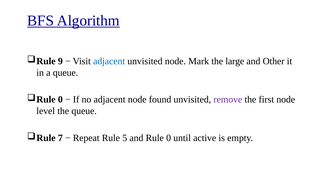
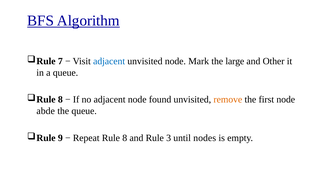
9: 9 -> 7 (60, 61)
0: 0 -> 8 (60, 100)
remove colour: purple -> orange (228, 100)
level: level -> abde (46, 111)
7: 7 -> 9 (60, 138)
Rule 5: 5 -> 8 (125, 138)
Rule 0: 0 -> 3 (169, 138)
active: active -> nodes (205, 138)
